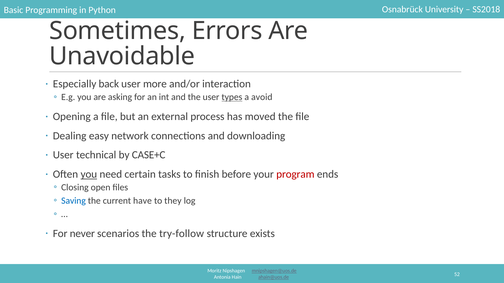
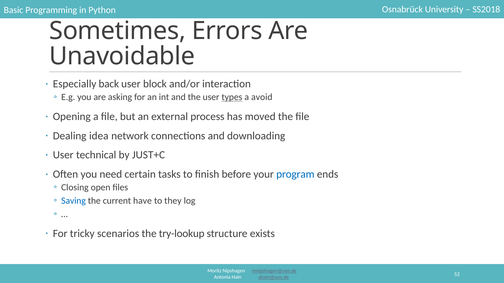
more: more -> block (155, 84)
easy: easy -> idea (99, 136)
CASE+C: CASE+C -> JUST+C (149, 155)
you underline: present -> none (89, 174)
program colour: red -> blue (295, 174)
never: never -> tricky (82, 234)
try-follow: try-follow -> try-lookup (182, 234)
